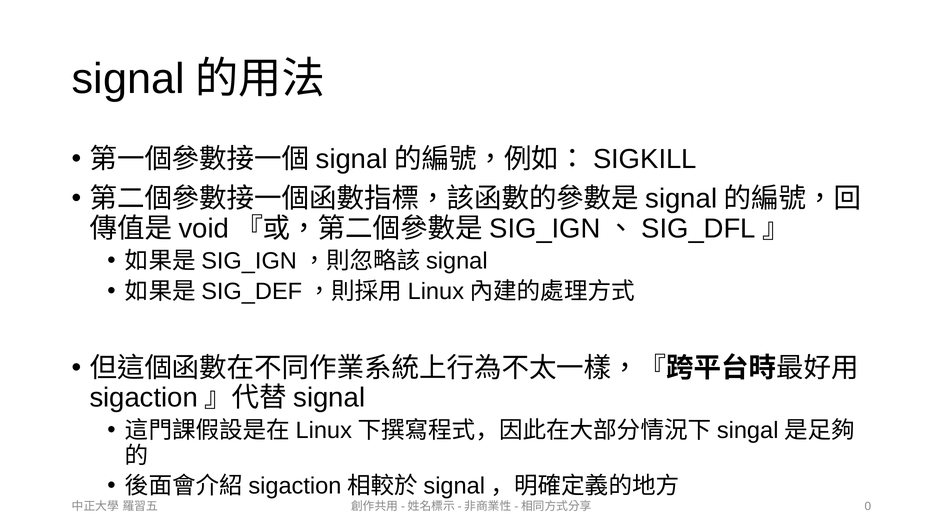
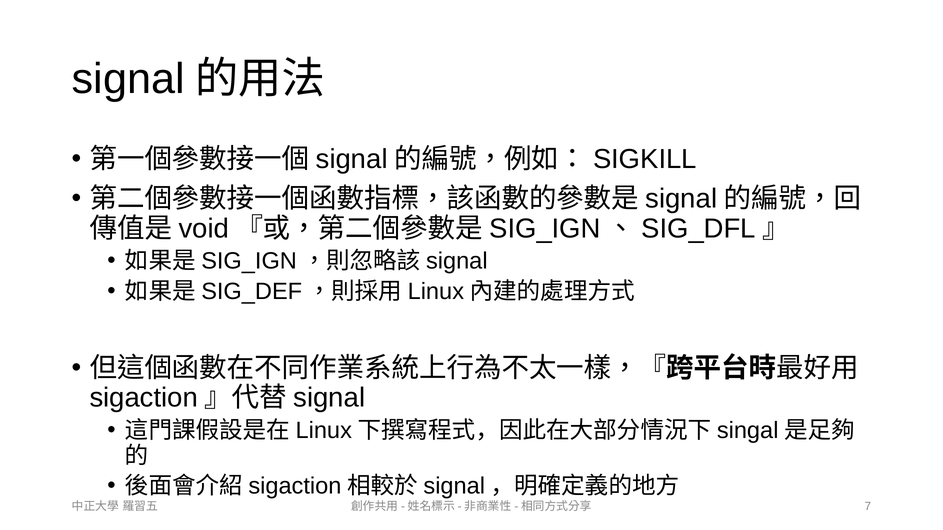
0: 0 -> 7 (868, 507)
